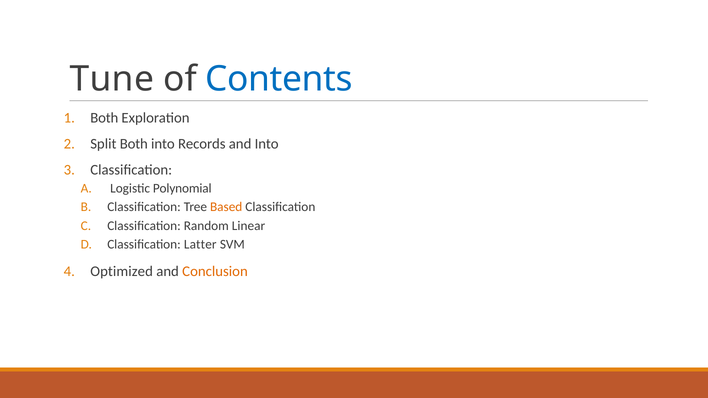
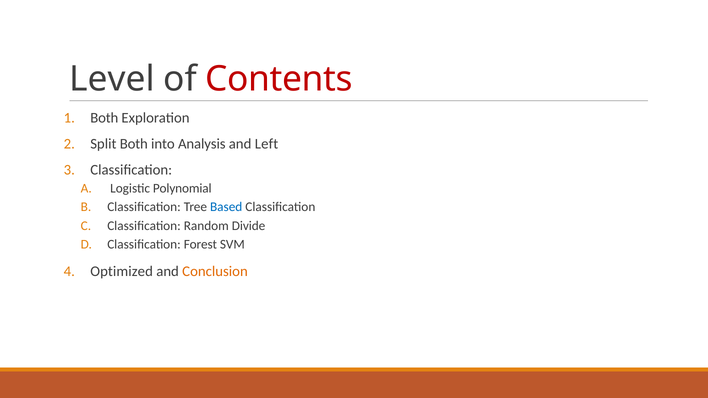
Tune: Tune -> Level (112, 79)
Contents colour: blue -> red (279, 79)
Records: Records -> Analysis (202, 144)
and Into: Into -> Left (267, 144)
Based colour: orange -> blue (226, 207)
Linear: Linear -> Divide (249, 226)
Latter: Latter -> Forest (200, 245)
